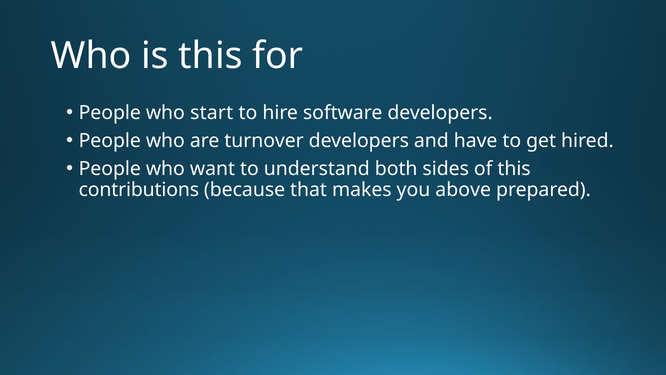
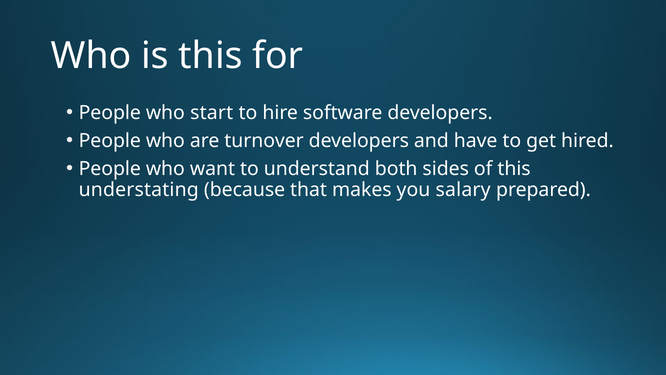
contributions: contributions -> understating (139, 189)
above: above -> salary (463, 189)
